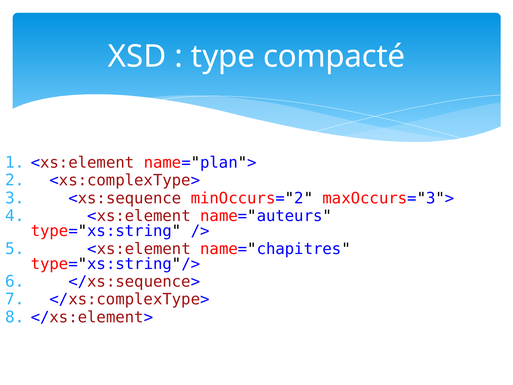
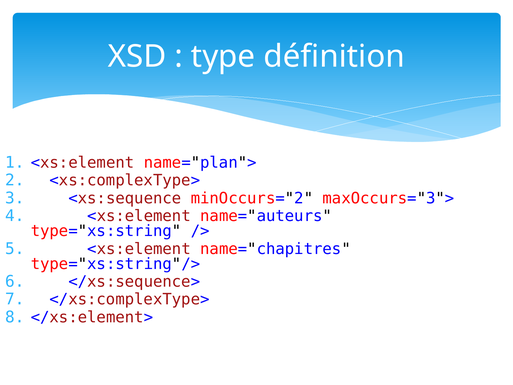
compacté: compacté -> définition (334, 56)
